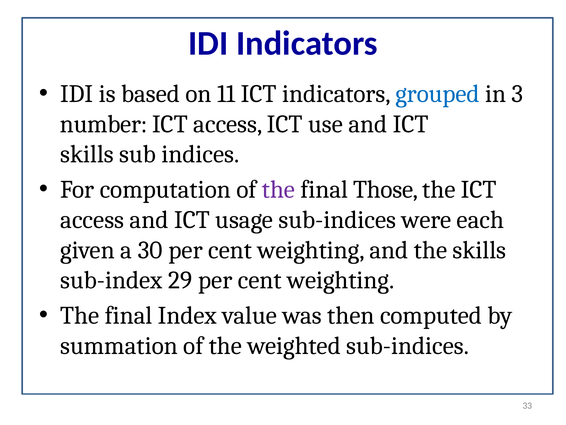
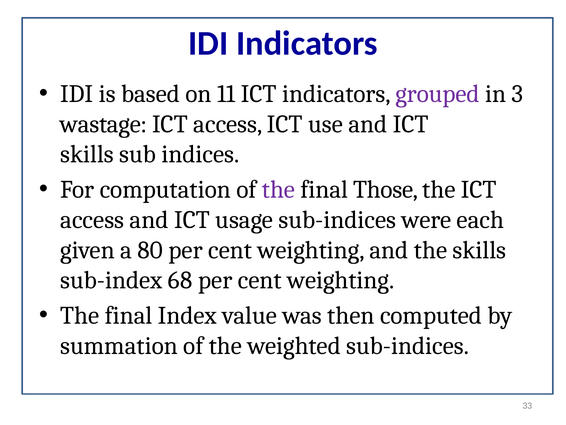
grouped colour: blue -> purple (437, 94)
number: number -> wastage (104, 124)
30: 30 -> 80 (150, 250)
29: 29 -> 68 (180, 280)
